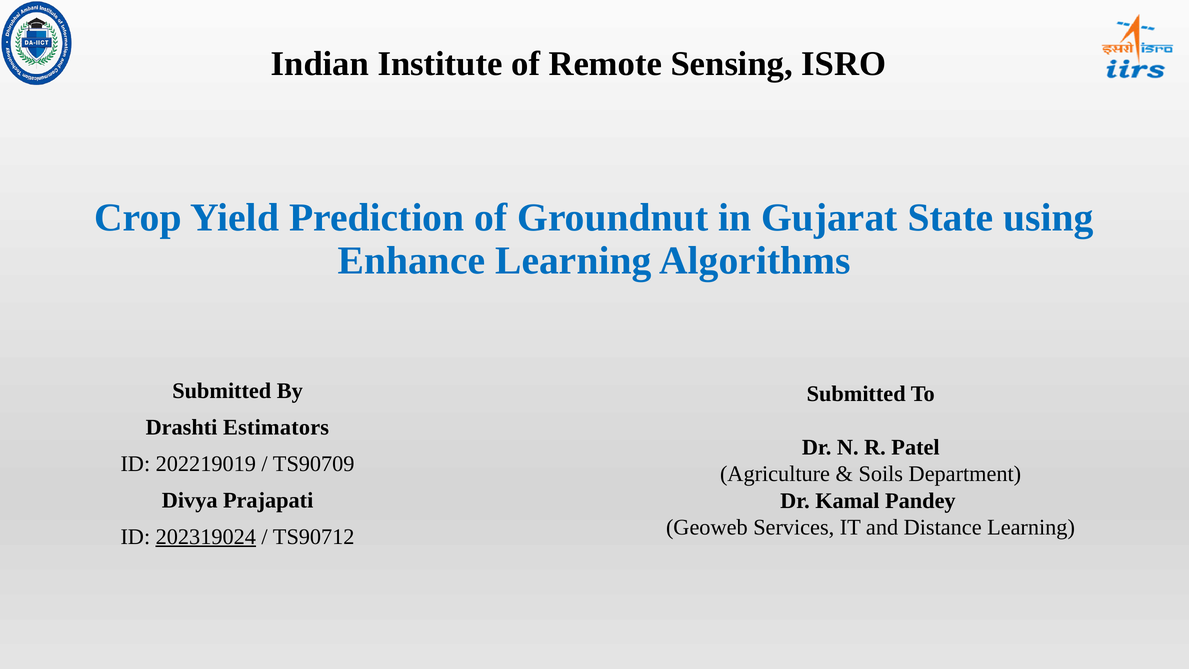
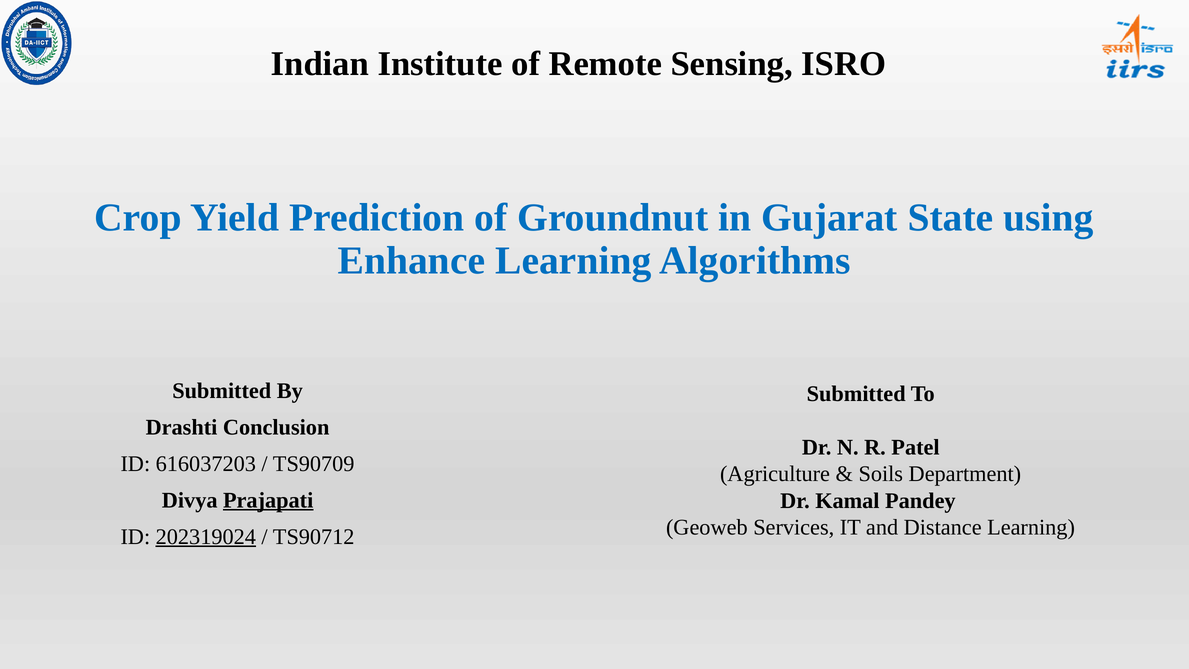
Estimators: Estimators -> Conclusion (276, 427)
202219019: 202219019 -> 616037203 (206, 464)
Prajapati underline: none -> present (268, 500)
